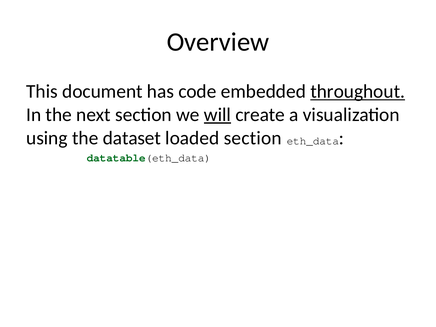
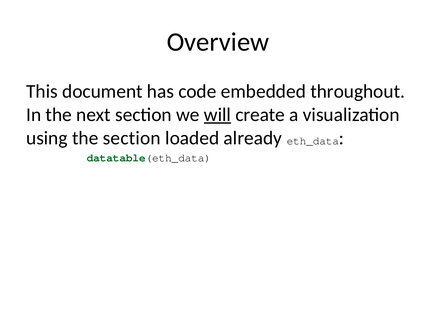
throughout underline: present -> none (358, 91)
the dataset: dataset -> section (132, 138)
loaded section: section -> already (253, 138)
